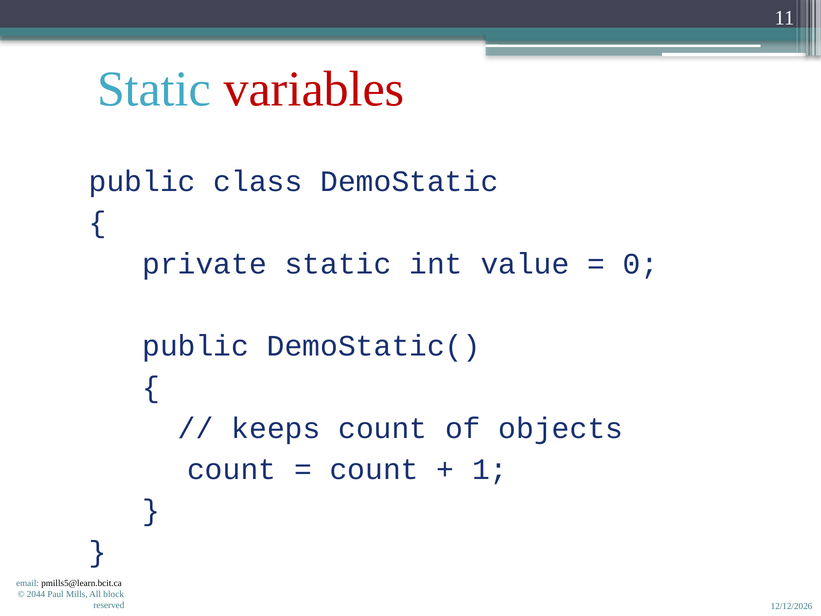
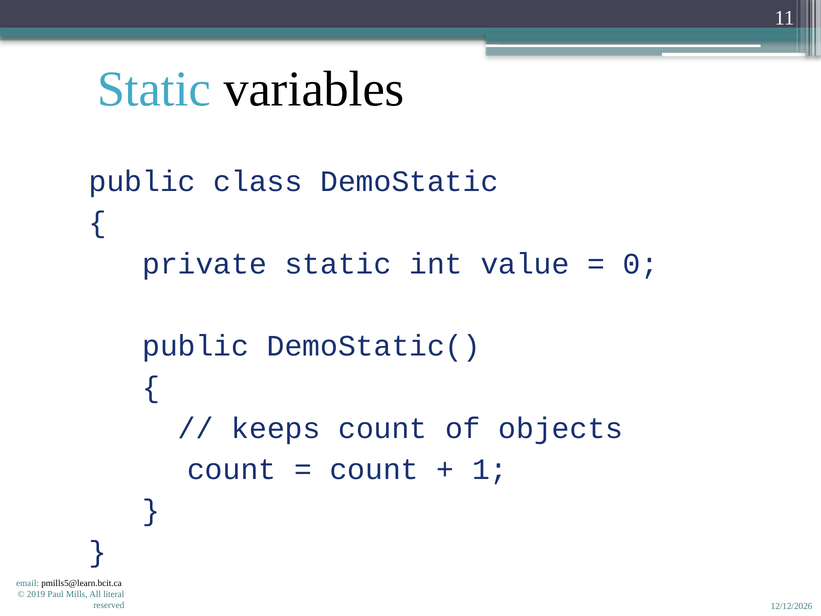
variables colour: red -> black (314, 89)
2044: 2044 -> 2019 (36, 594)
block: block -> literal (114, 594)
